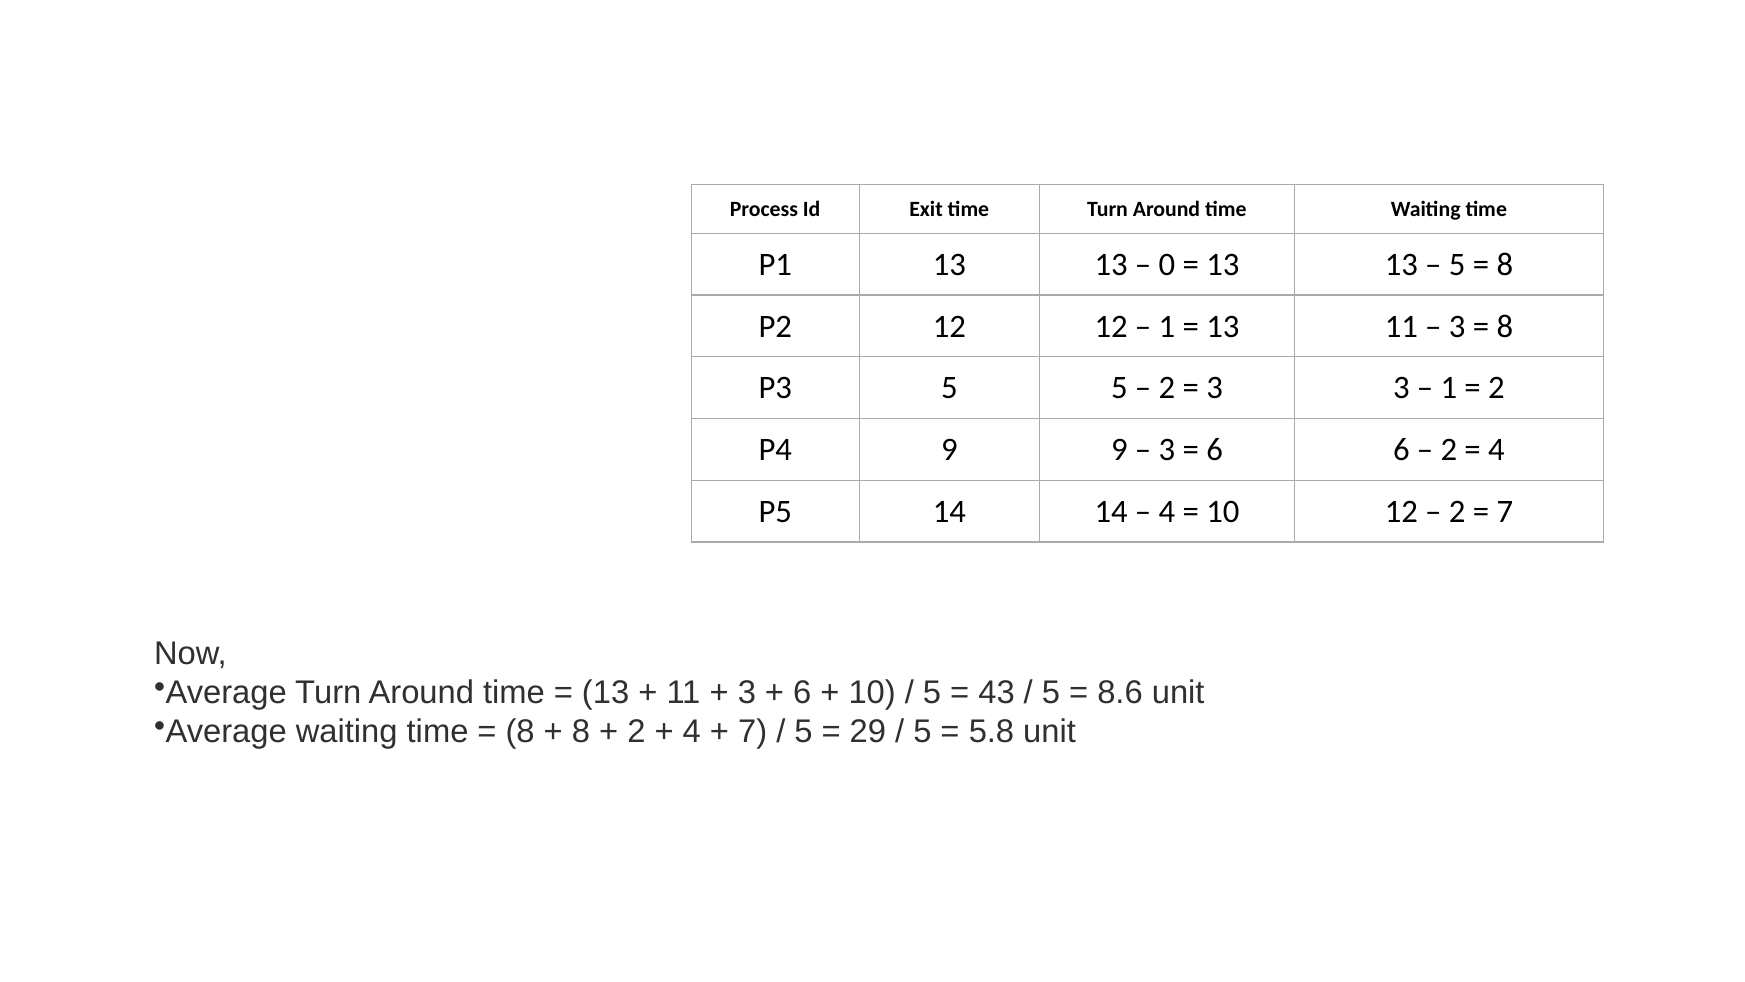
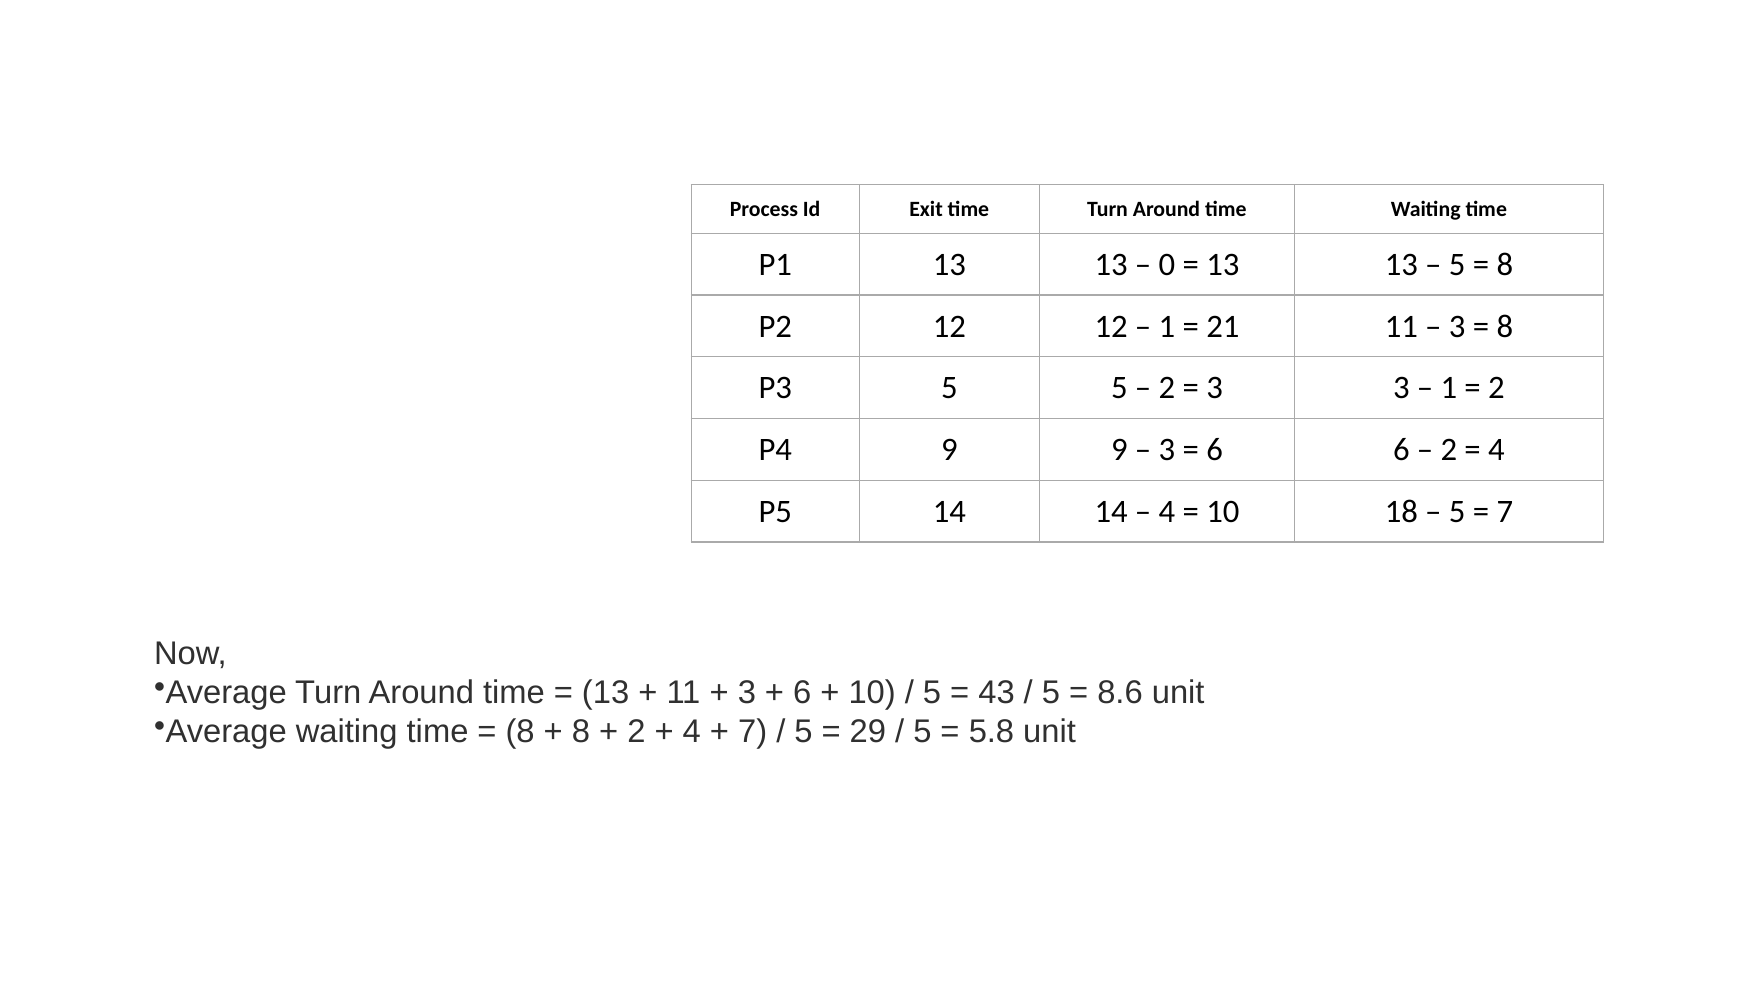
13: 13 -> 21 (1223, 326)
10 12: 12 -> 18 (1401, 511)
2: 2 -> 5 (1457, 511)
